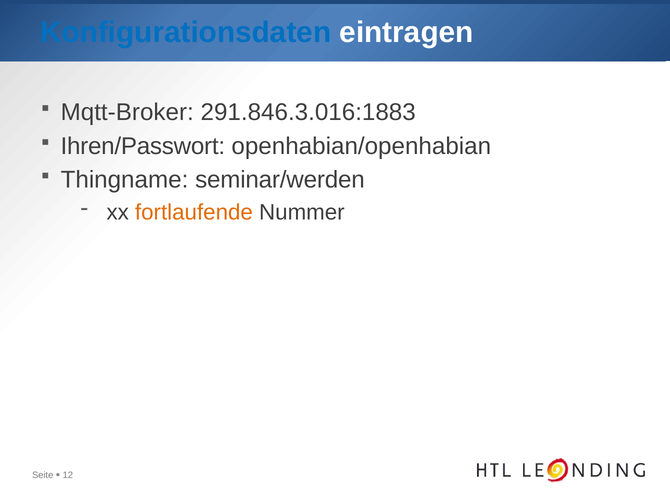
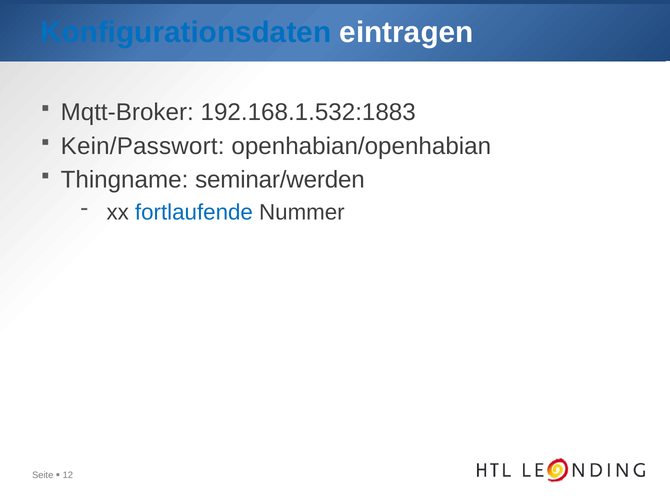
291.846.3.016:1883: 291.846.3.016:1883 -> 192.168.1.532:1883 (308, 112)
Ihren/Passwort: Ihren/Passwort -> Kein/Passwort (143, 146)
fortlaufende colour: orange -> blue (194, 212)
